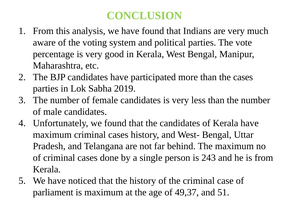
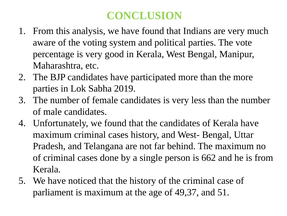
the cases: cases -> more (243, 77)
243: 243 -> 662 (209, 157)
